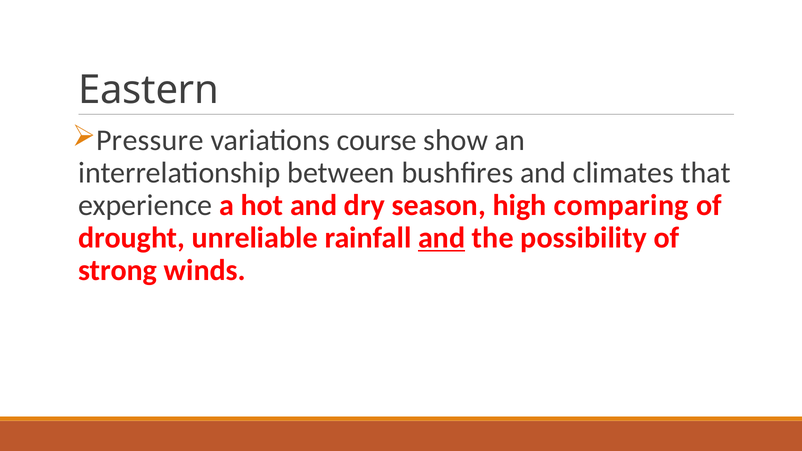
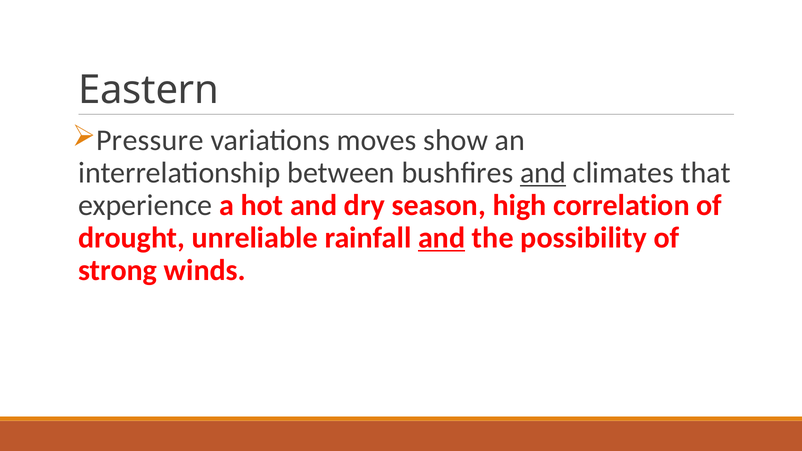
course: course -> moves (377, 140)
and underline: none -> present (543, 173)
comparing: comparing -> correlation (621, 205)
